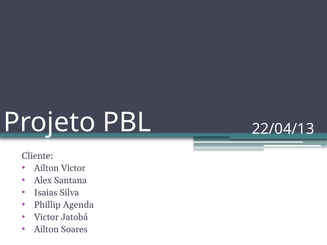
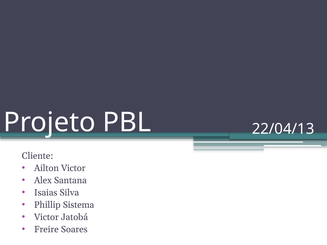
Agenda: Agenda -> Sistema (78, 205)
Ailton: Ailton -> Freire (46, 230)
